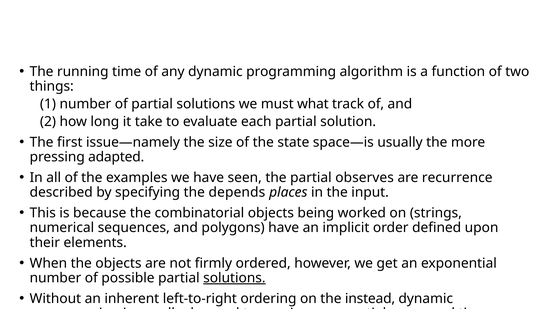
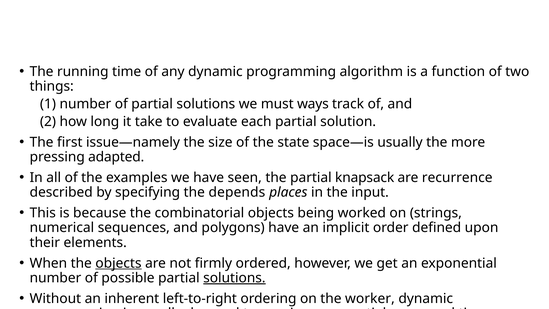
what: what -> ways (313, 104)
observes: observes -> knapsack (365, 177)
objects underline: none -> present (118, 263)
instead: instead -> worker (370, 298)
